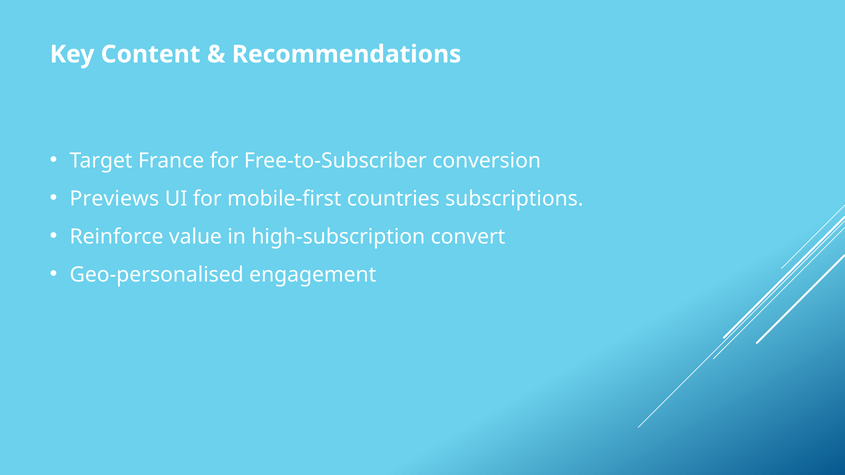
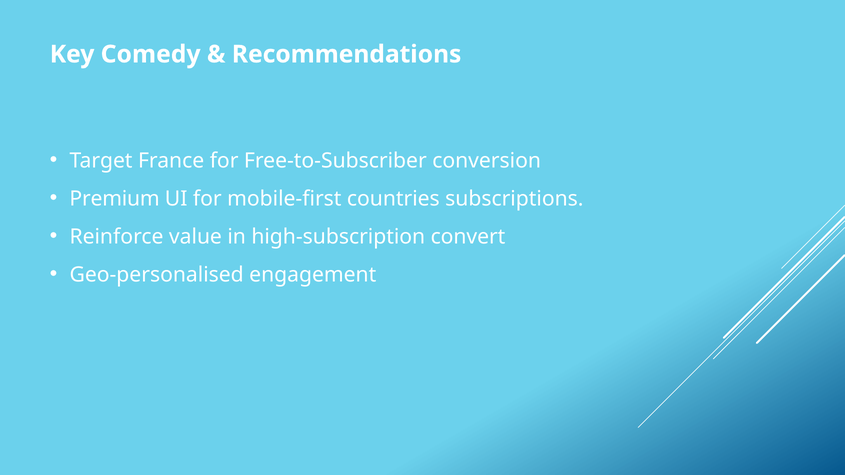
Content: Content -> Comedy (151, 54)
Previews: Previews -> Premium (115, 199)
